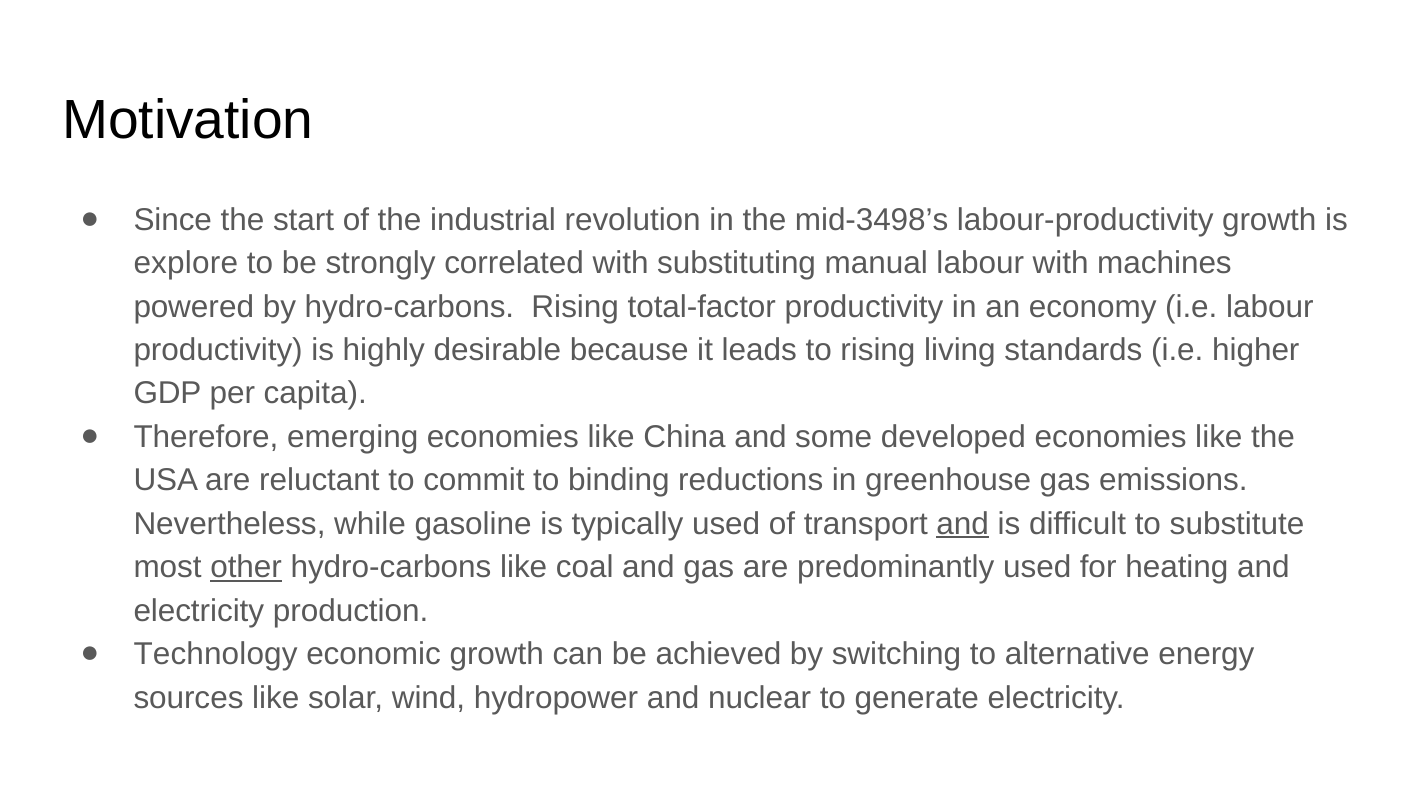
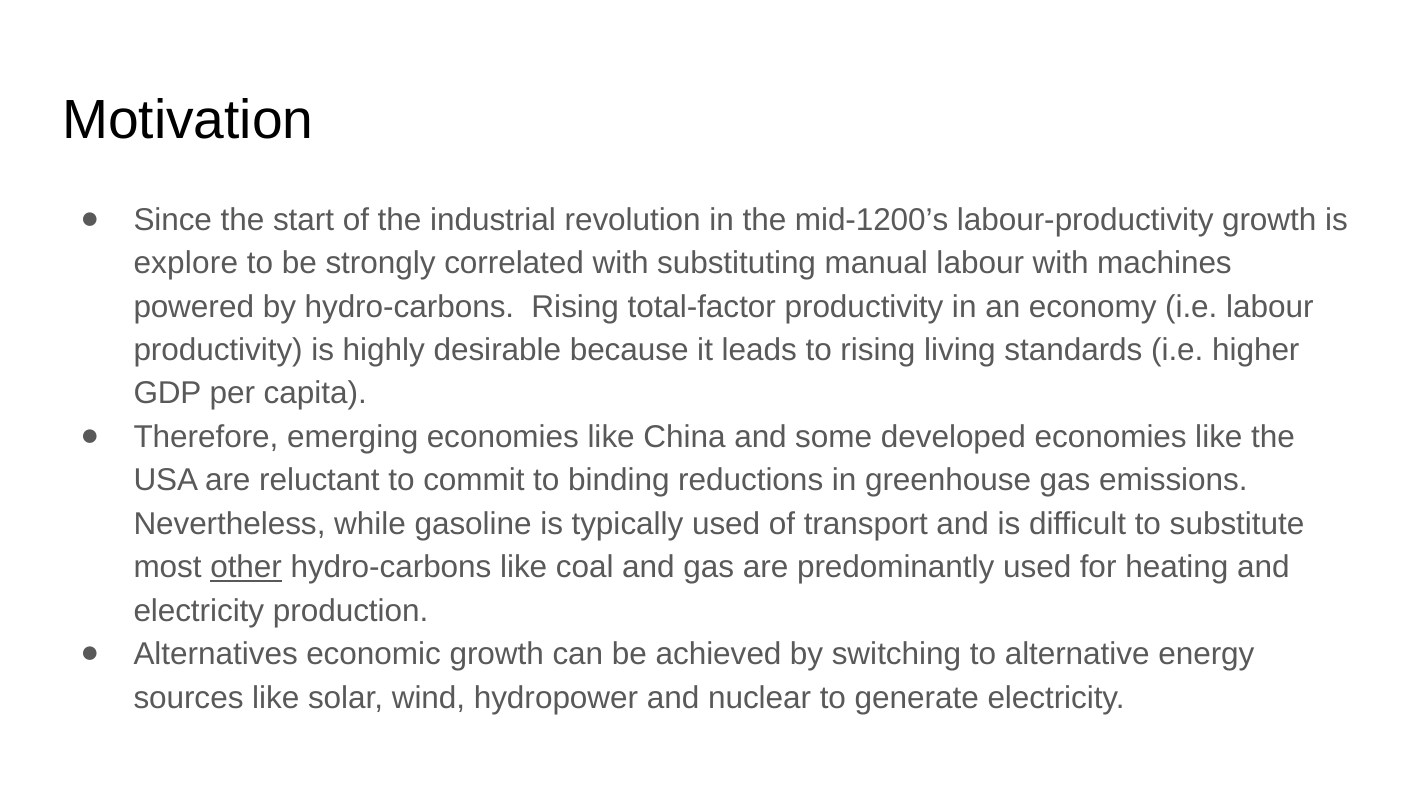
mid-3498’s: mid-3498’s -> mid-1200’s (872, 220)
and underline: present -> none (963, 524)
Technology: Technology -> Alternatives (216, 654)
